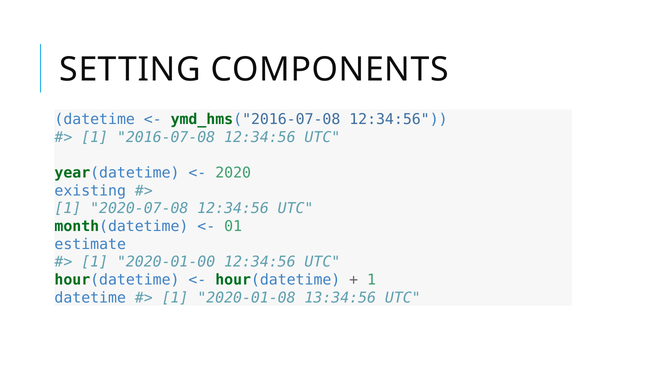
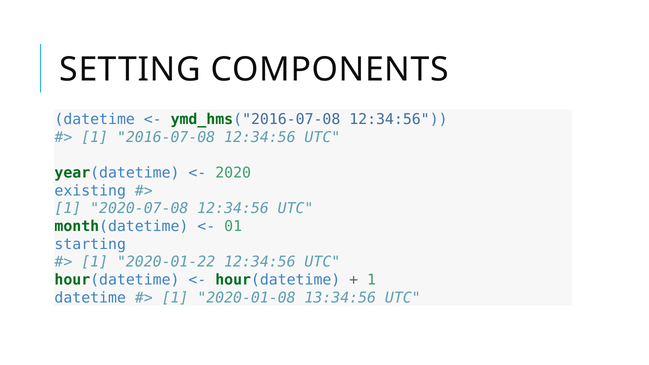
estimate: estimate -> starting (90, 244)
2020-01-00: 2020-01-00 -> 2020-01-22 (166, 262)
